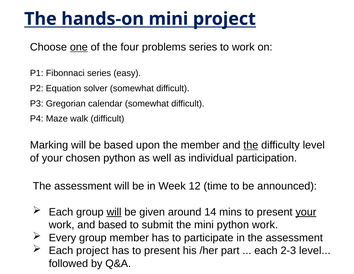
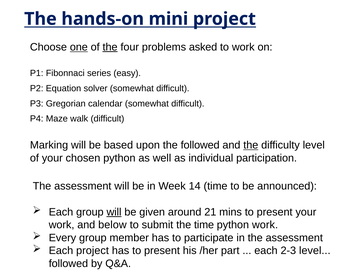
the underline: none -> present (110, 47)
problems series: series -> asked (203, 47)
the member: member -> followed (200, 145)
12: 12 -> 14 (195, 186)
14: 14 -> 21 (210, 212)
your underline: present -> none (306, 212)
and based: based -> below (112, 224)
the mini: mini -> time (204, 224)
